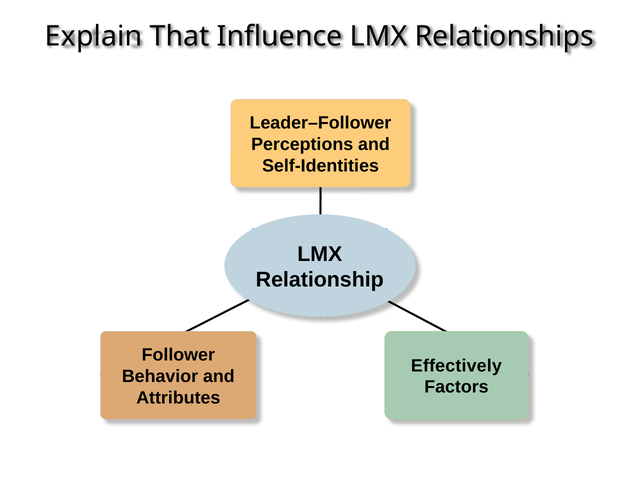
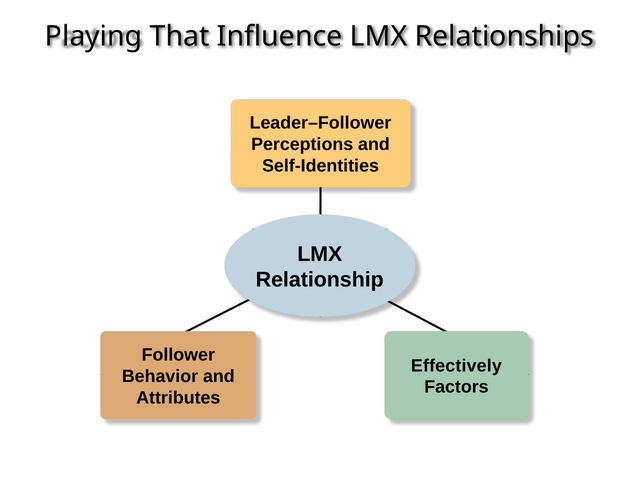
Explain: Explain -> Playing (94, 36)
